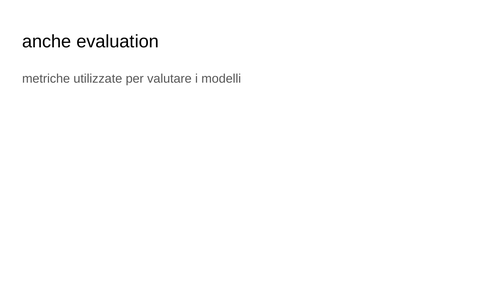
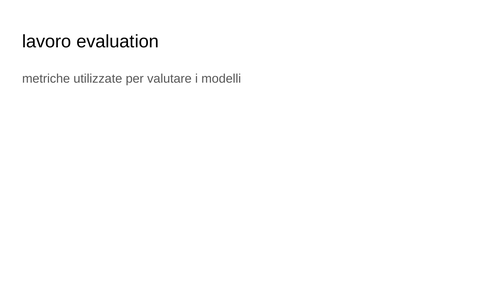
anche: anche -> lavoro (47, 42)
